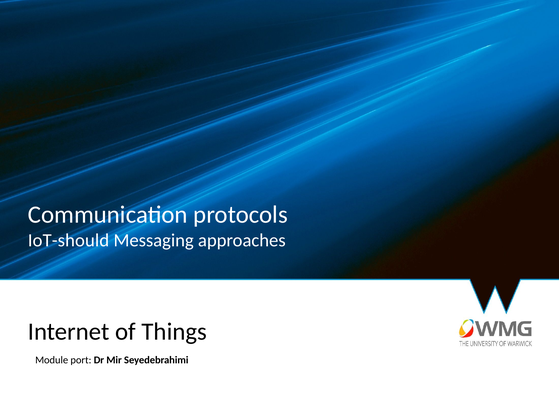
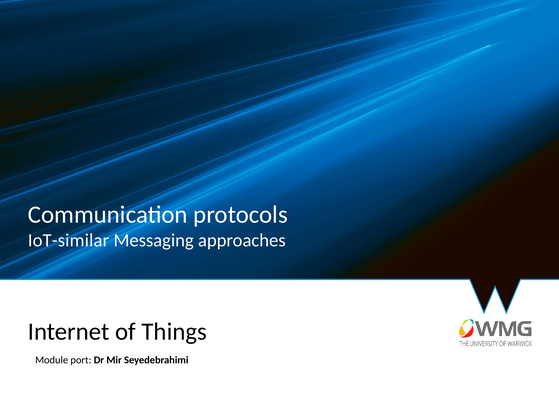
IoT-should: IoT-should -> IoT-similar (68, 240)
